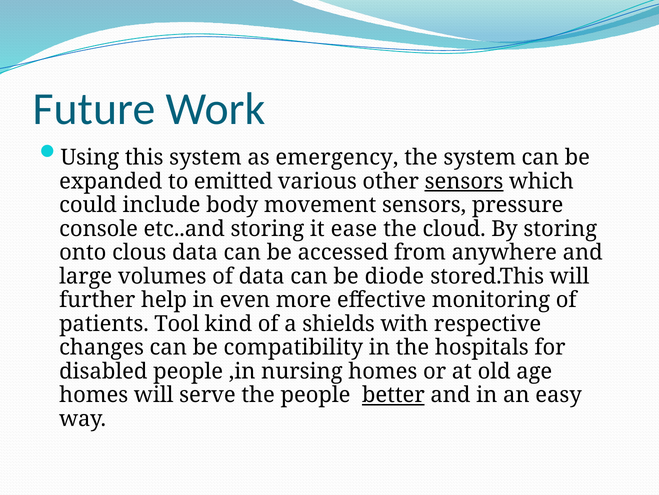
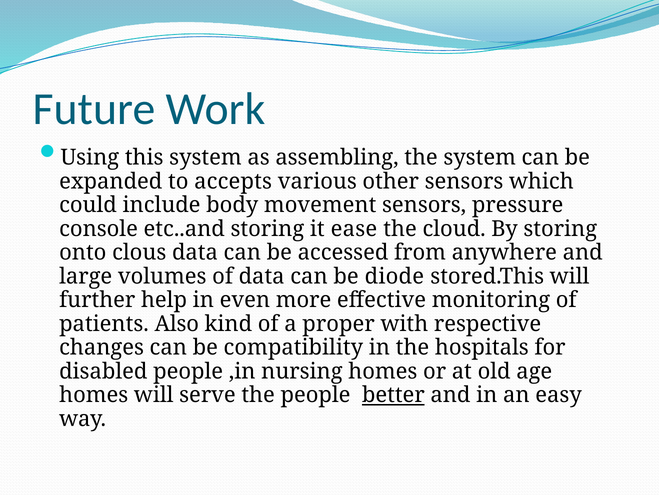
emergency: emergency -> assembling (337, 157)
emitted: emitted -> accepts (233, 181)
sensors underline: present -> none (464, 181)
Tool: Tool -> Also (177, 323)
shields: shields -> proper (339, 323)
